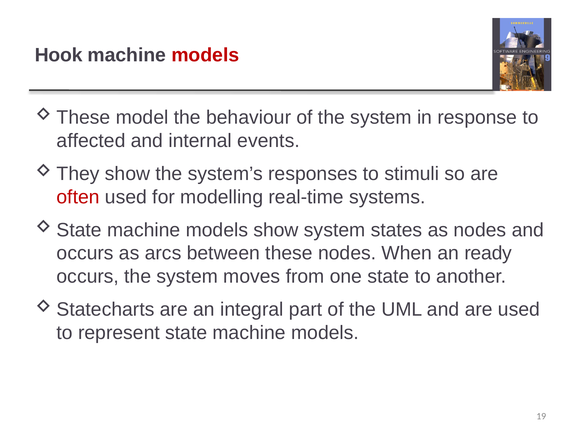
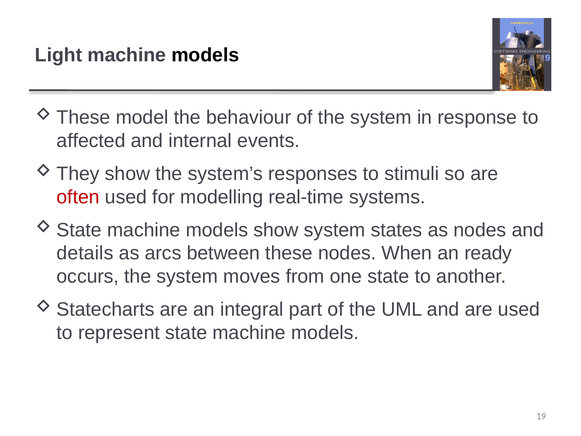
Hook: Hook -> Light (58, 55)
models colour: red -> black (205, 55)
occurs: occurs -> details (85, 253)
